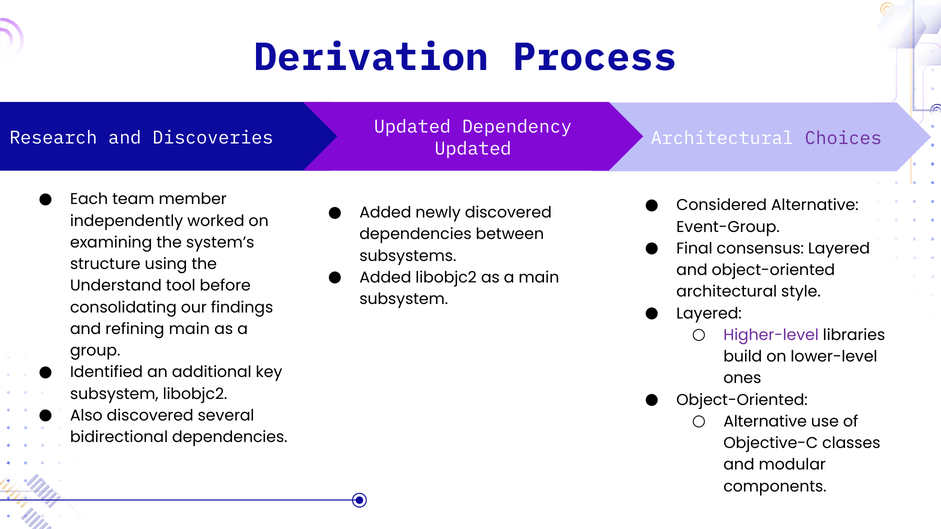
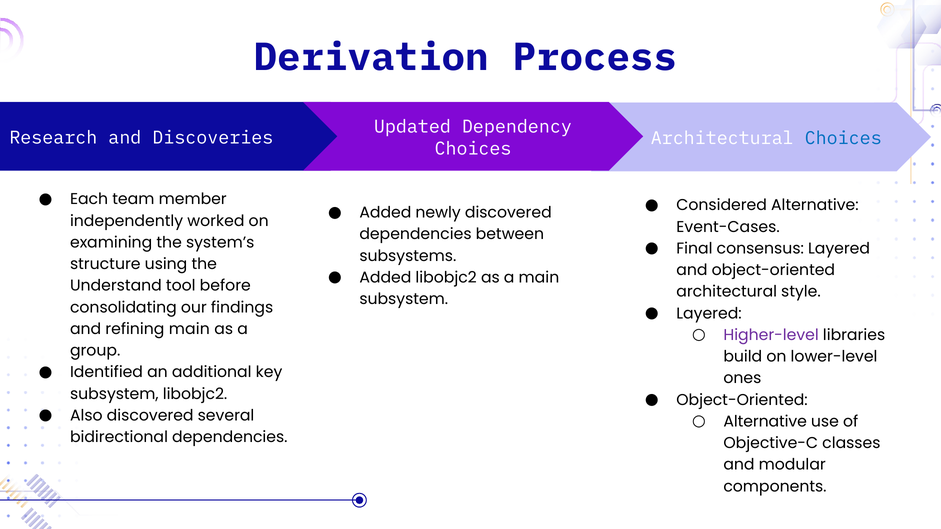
Choices colour: purple -> blue (843, 138)
Updated: Updated -> Choices (473, 149)
Event-Group: Event-Group -> Event-Cases (728, 227)
